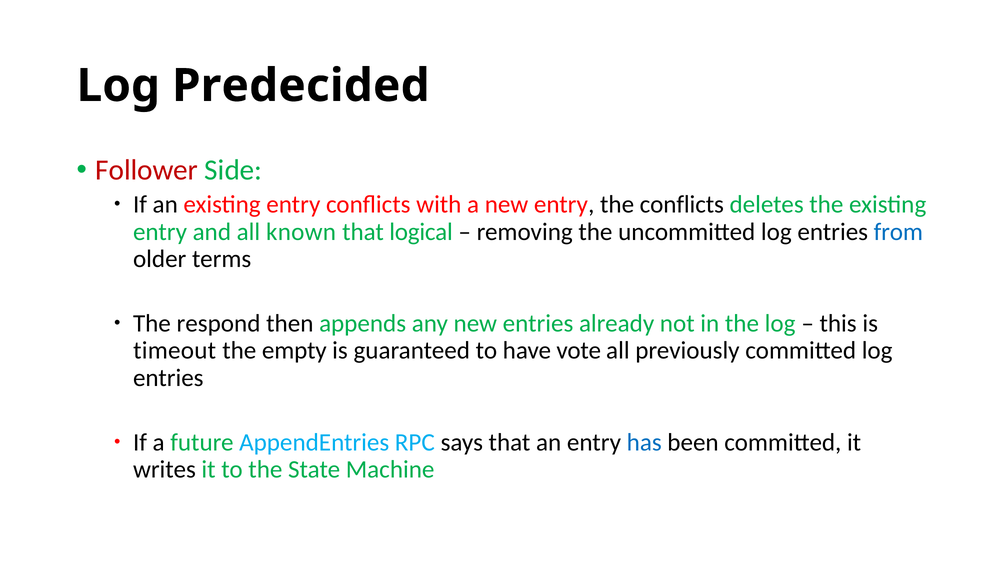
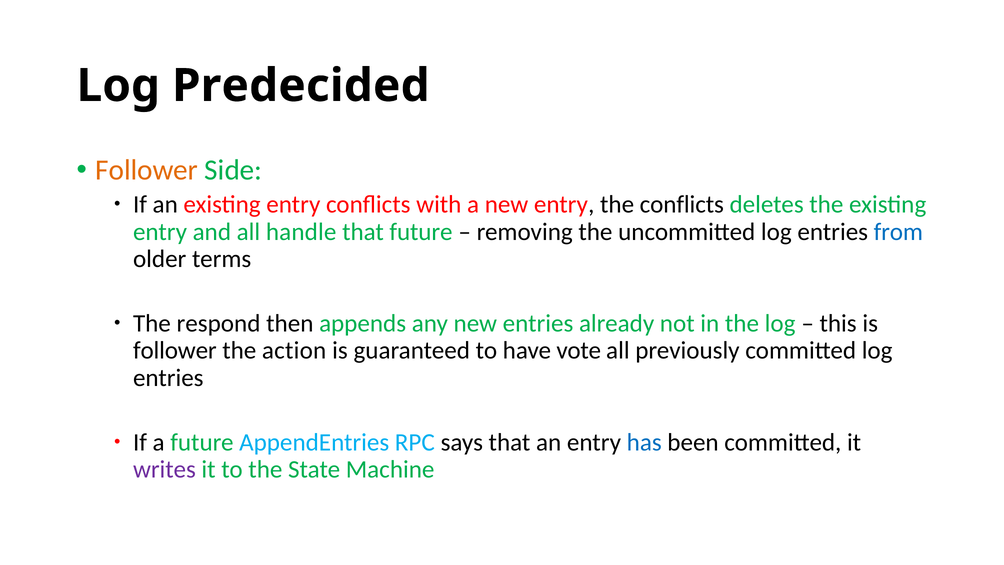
Follower colour: red -> orange (147, 170)
known: known -> handle (301, 232)
that logical: logical -> future (421, 232)
timeout: timeout -> follower (175, 350)
empty: empty -> action (294, 350)
writes colour: black -> purple (164, 469)
